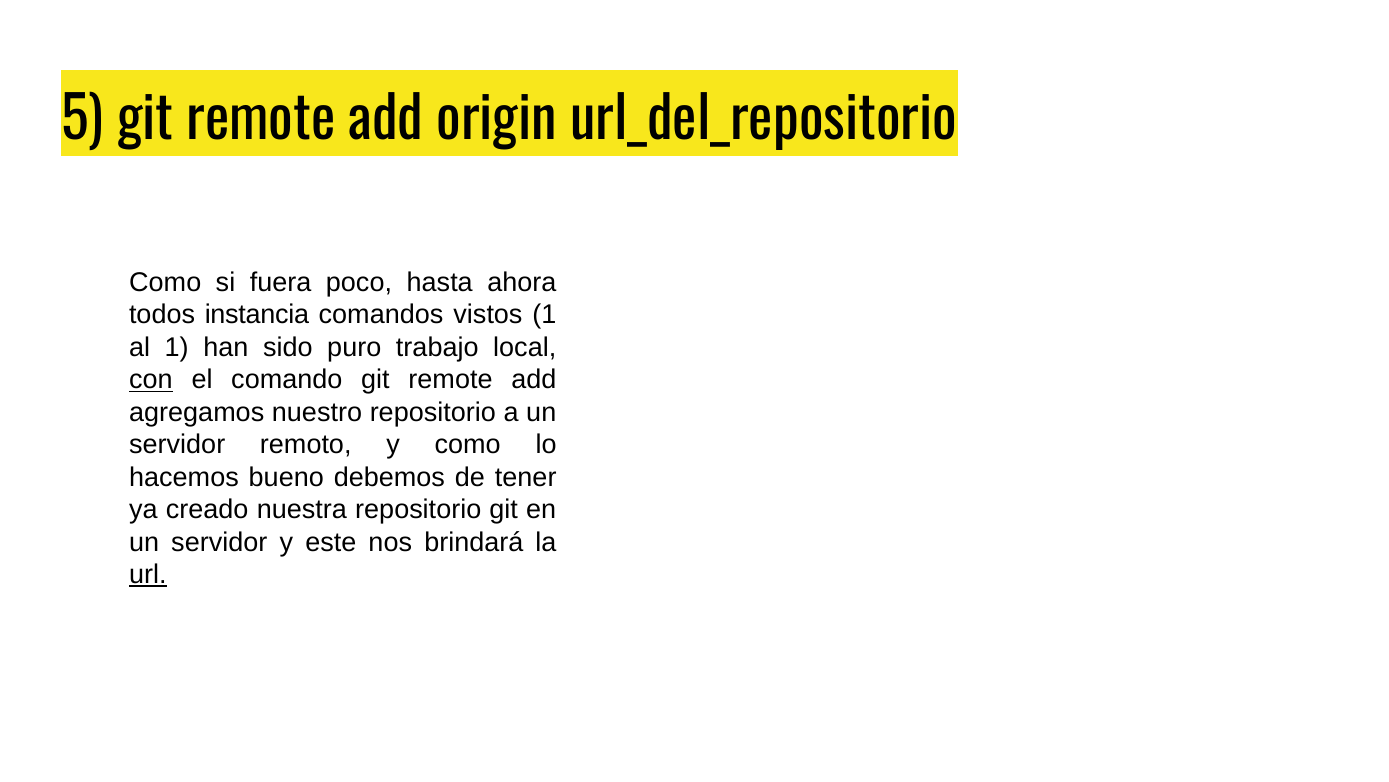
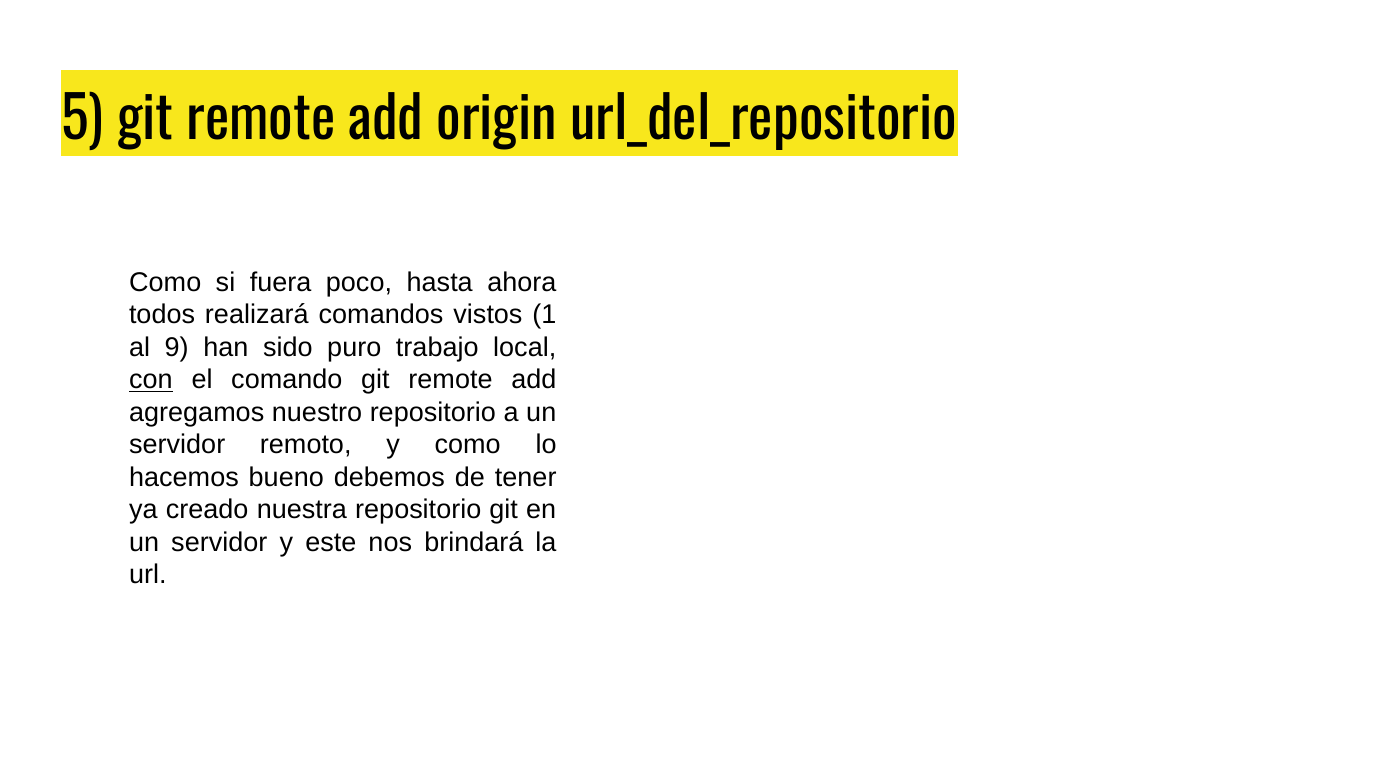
instancia: instancia -> realizará (257, 315)
al 1: 1 -> 9 (177, 347)
url underline: present -> none (148, 574)
